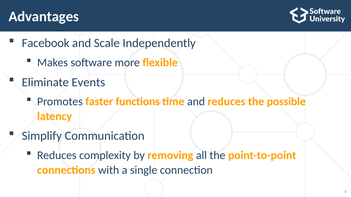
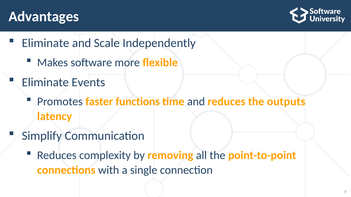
Facebook: Facebook -> Eliminate (46, 43)
possible: possible -> outputs (286, 102)
